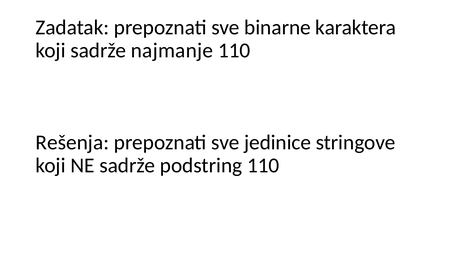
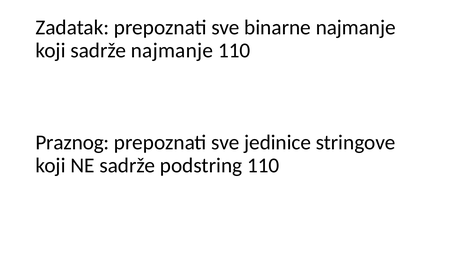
binarne karaktera: karaktera -> najmanje (356, 28)
Rešenja: Rešenja -> Praznog (72, 143)
